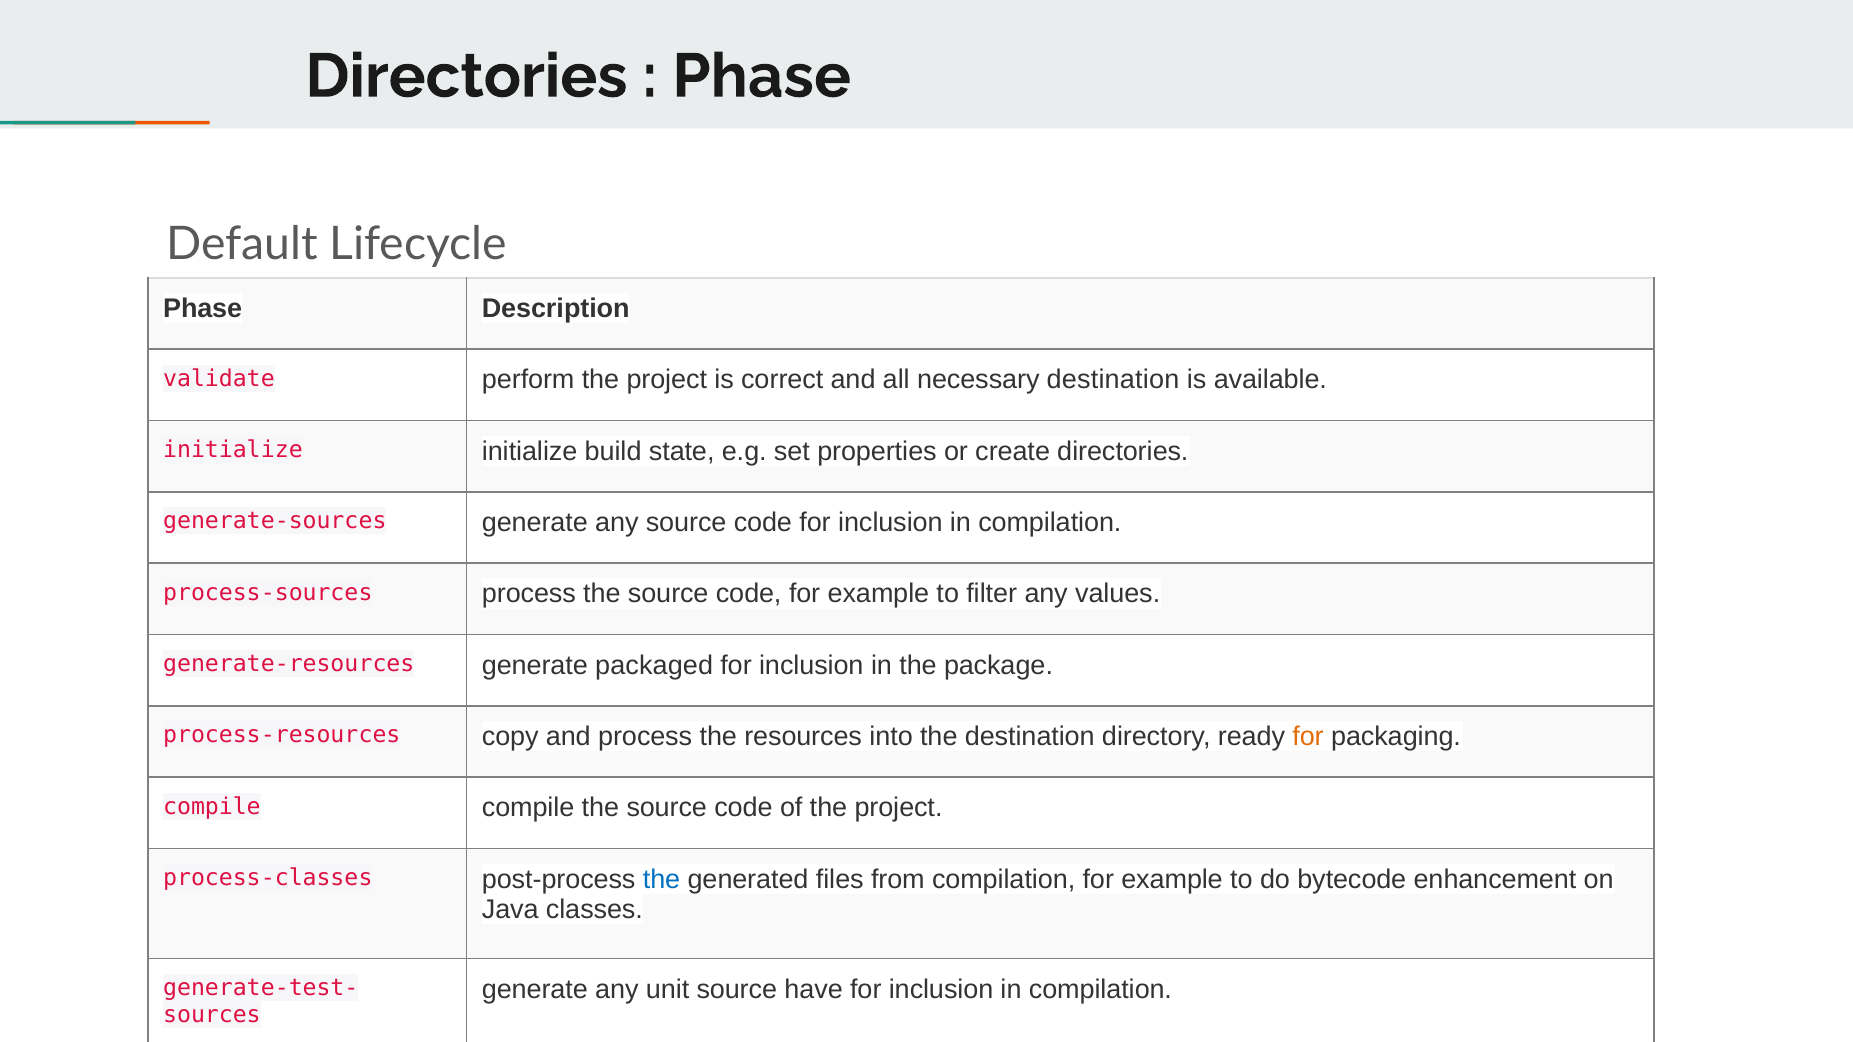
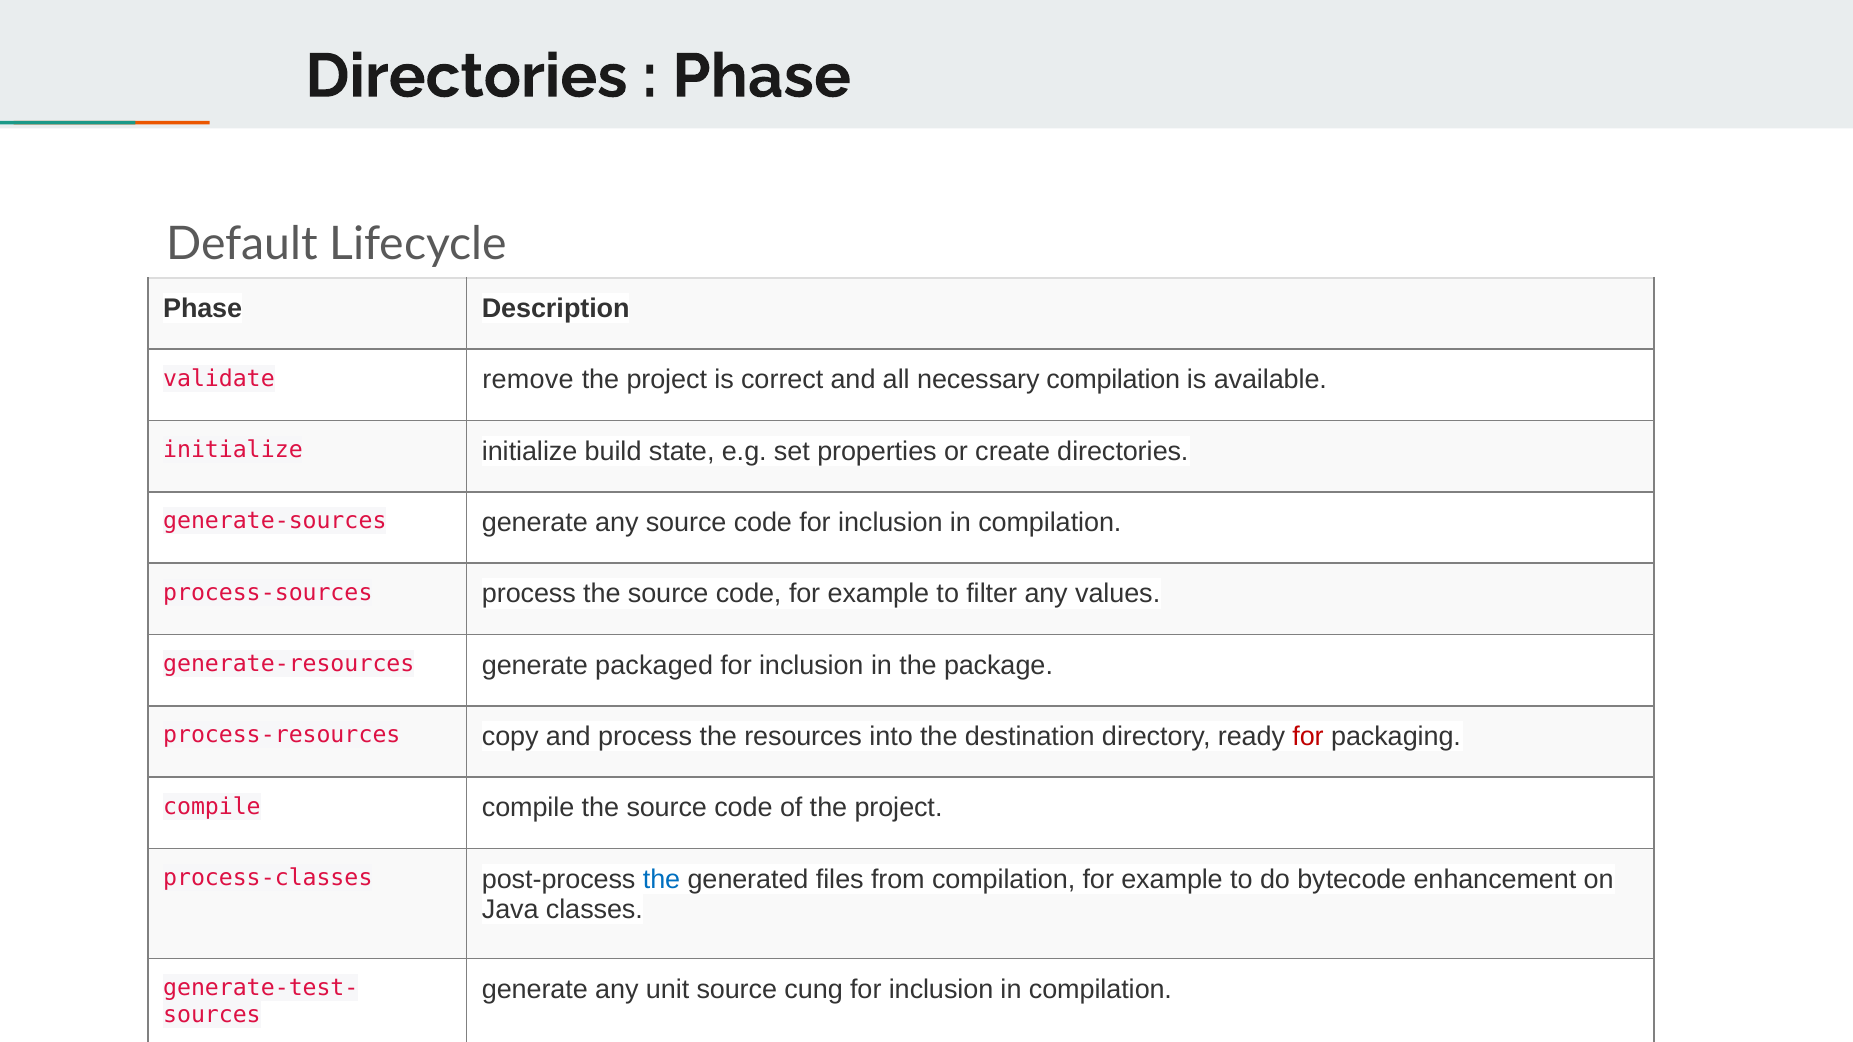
validate perform: perform -> remove (528, 380)
necessary destination: destination -> compilation (1113, 380)
for colour: orange -> red (1308, 737)
source have: have -> cung (814, 990)
